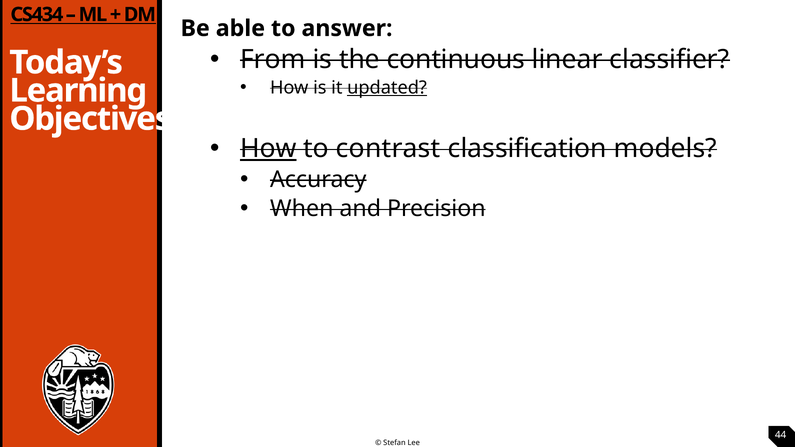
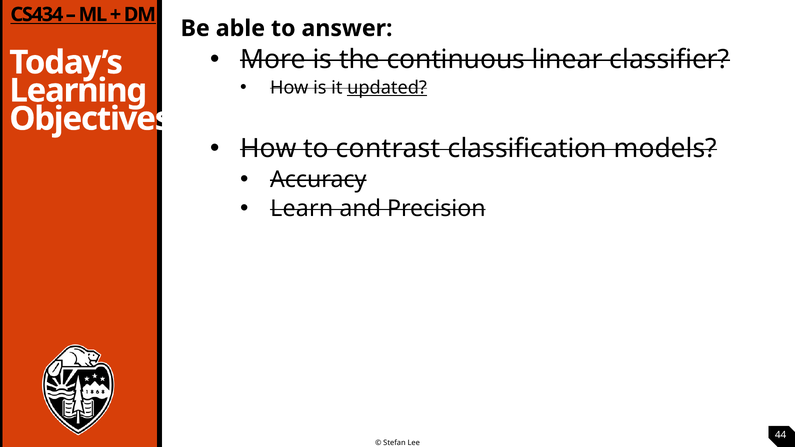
From: From -> More (273, 59)
How underline: present -> none (268, 149)
When: When -> Learn (302, 209)
